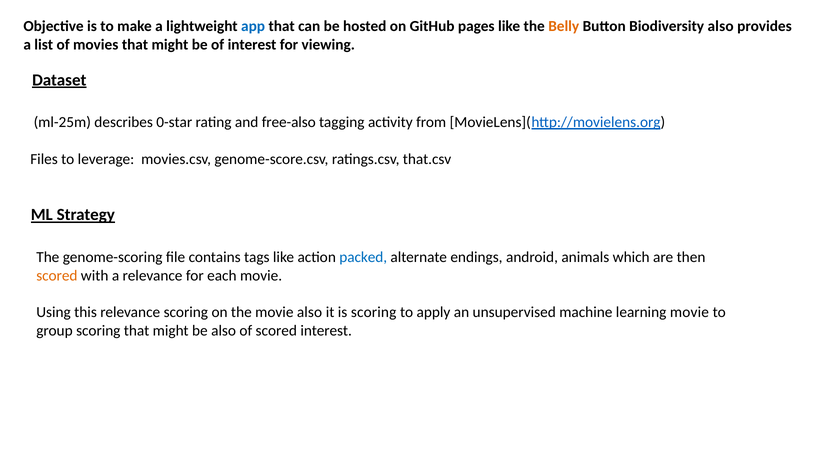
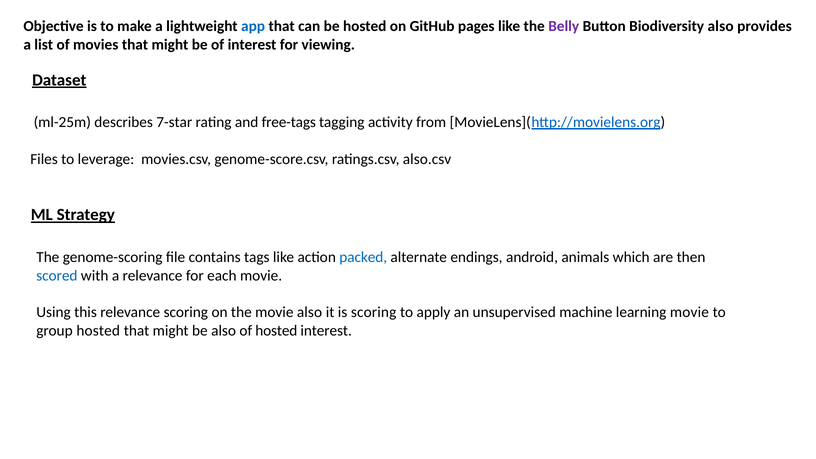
Belly colour: orange -> purple (564, 26)
0-star: 0-star -> 7-star (174, 122)
free-also: free-also -> free-tags (289, 122)
that.csv: that.csv -> also.csv (427, 159)
scored colour: orange -> blue (57, 276)
group scoring: scoring -> hosted (98, 331)
of scored: scored -> hosted (276, 331)
